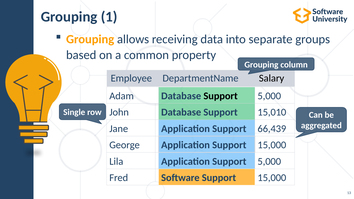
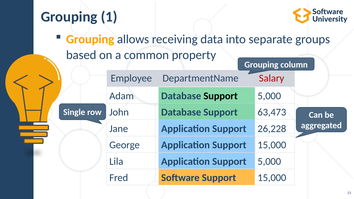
Salary colour: black -> red (272, 78)
15,010: 15,010 -> 63,473 (272, 112)
66,439: 66,439 -> 26,228 (272, 129)
